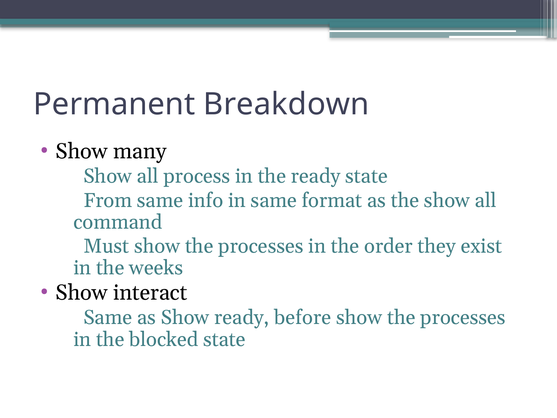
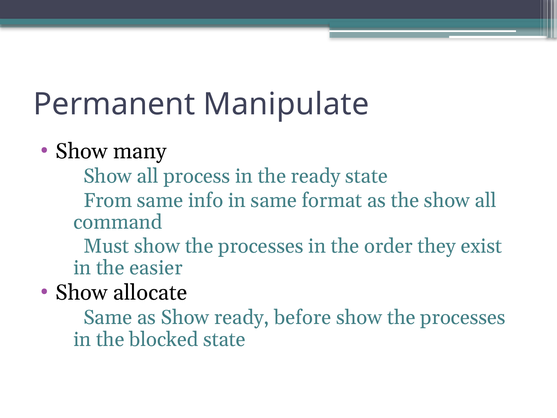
Breakdown: Breakdown -> Manipulate (286, 104)
weeks: weeks -> easier (156, 268)
interact: interact -> allocate (150, 293)
